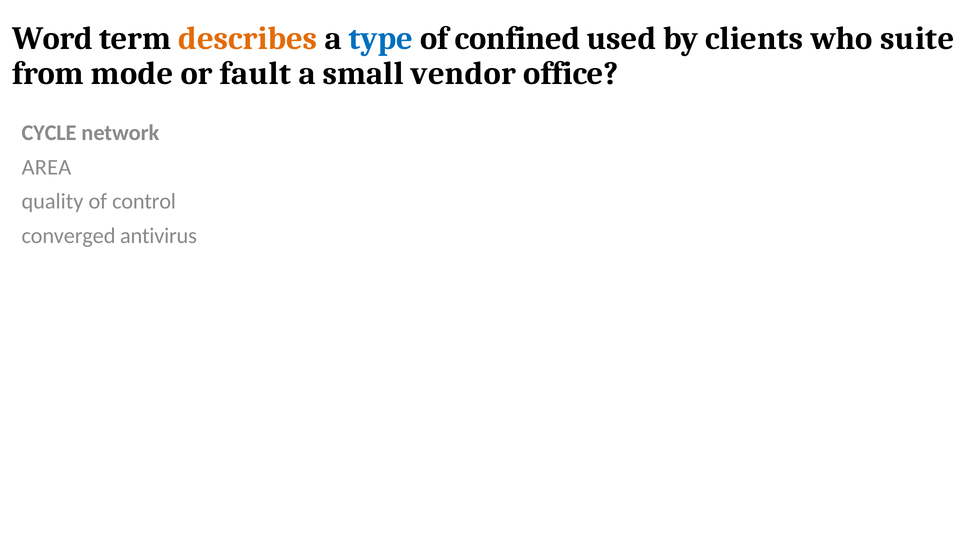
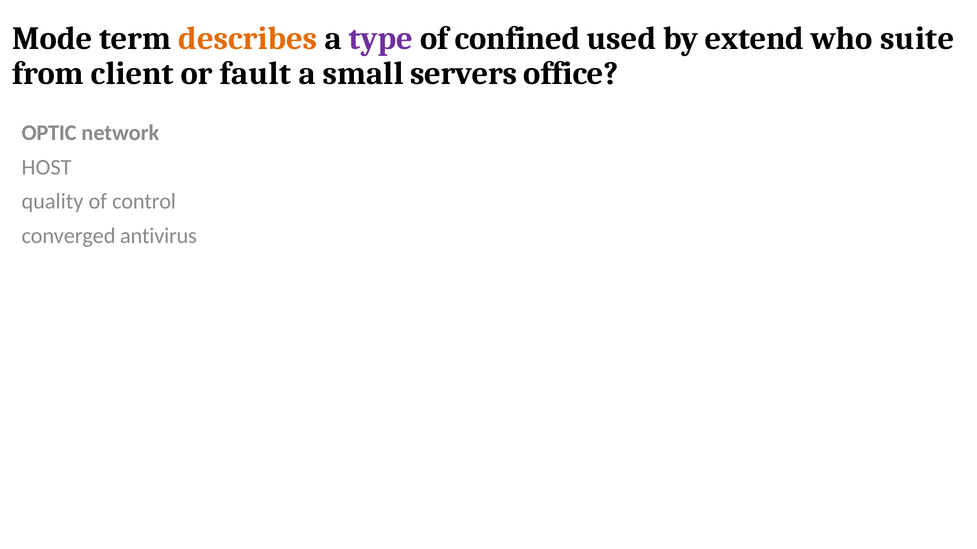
Word: Word -> Mode (52, 39)
type colour: blue -> purple (381, 39)
clients: clients -> extend (754, 39)
mode: mode -> client (132, 74)
vendor: vendor -> servers (464, 74)
CYCLE: CYCLE -> OPTIC (49, 133)
AREA: AREA -> HOST (47, 167)
